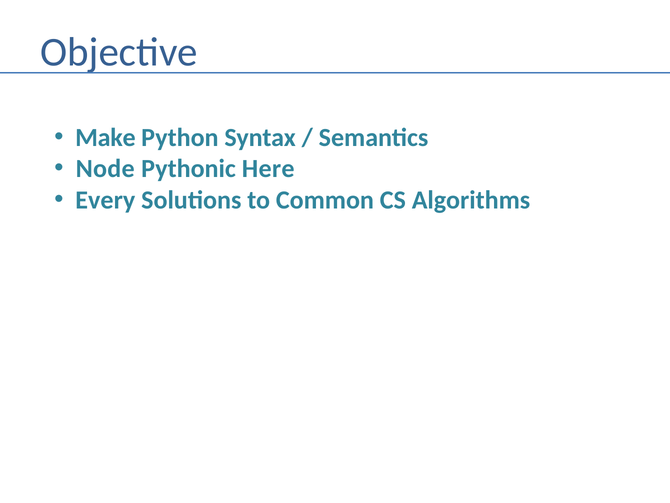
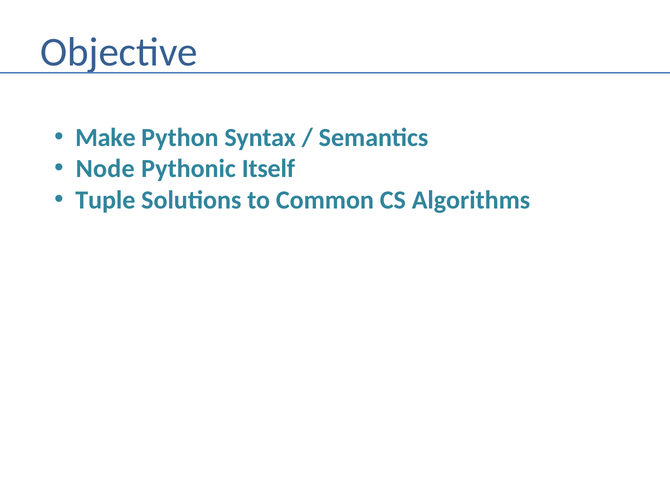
Here: Here -> Itself (268, 169)
Every: Every -> Tuple (105, 200)
